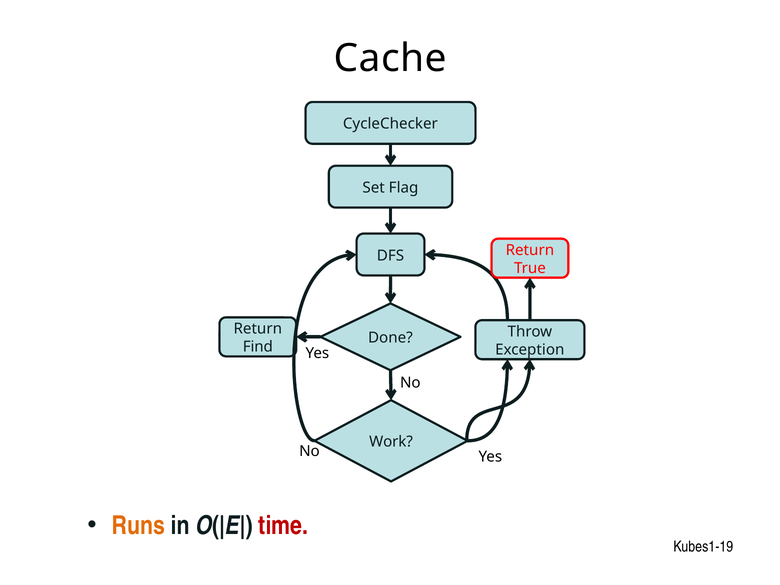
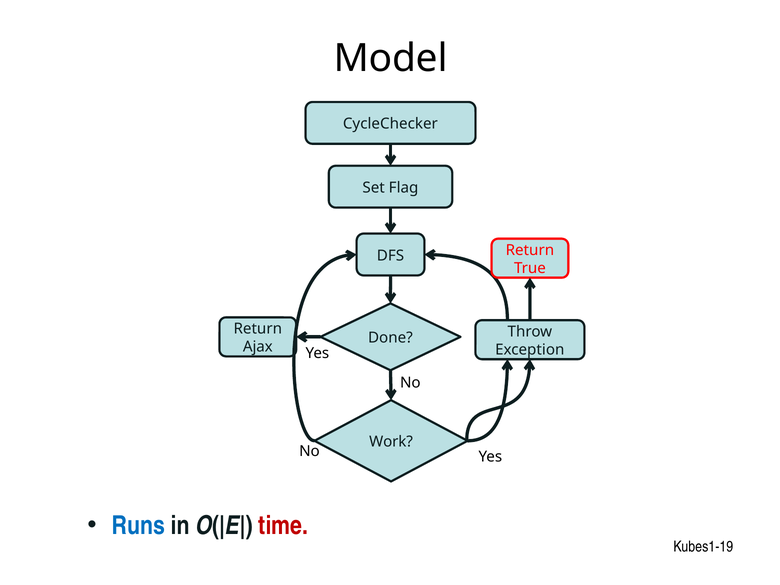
Cache: Cache -> Model (391, 58)
Find: Find -> Ajax (258, 347)
Runs colour: orange -> blue (138, 526)
